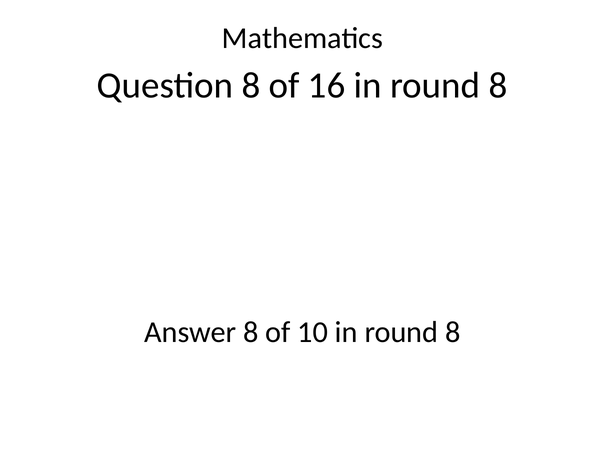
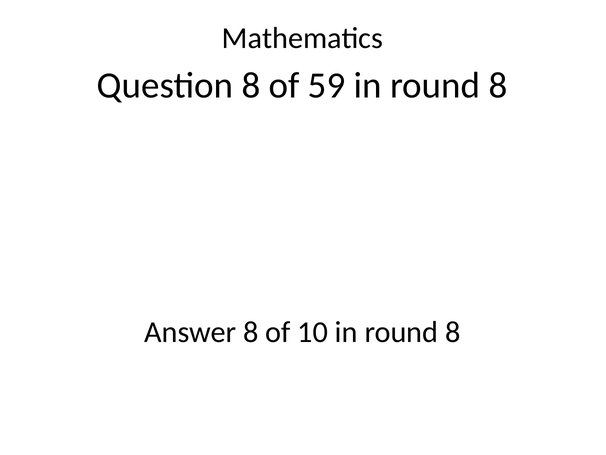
16: 16 -> 59 (327, 86)
